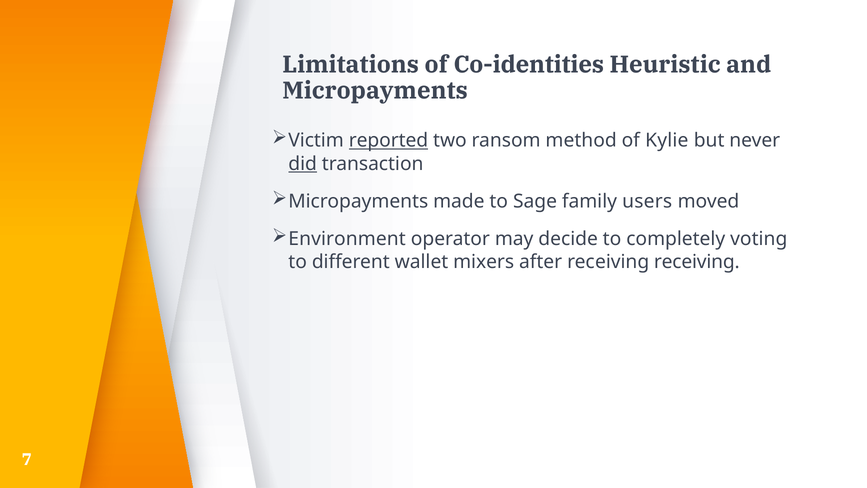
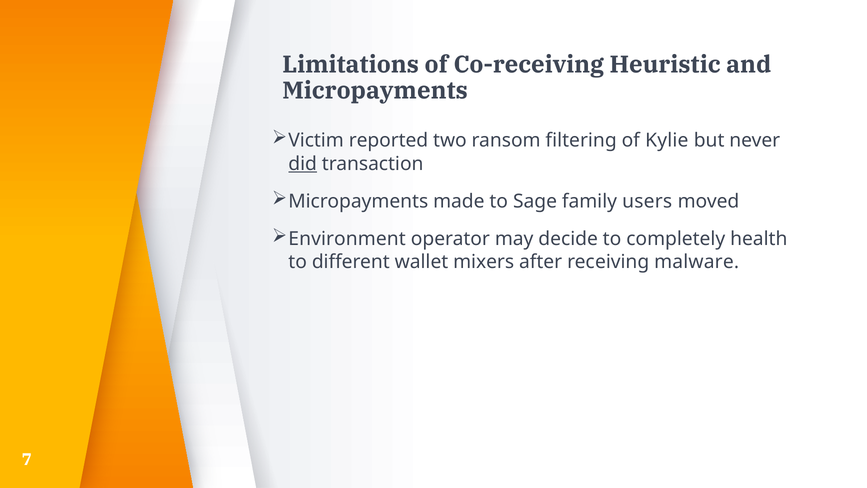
Co-identities: Co-identities -> Co-receiving (529, 65)
reported underline: present -> none (388, 141)
method: method -> filtering (581, 141)
voting: voting -> health (759, 239)
receiving receiving: receiving -> malware (697, 262)
